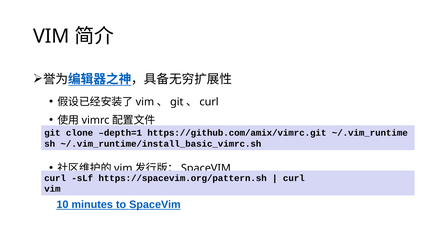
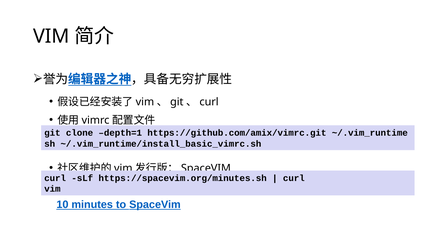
https://spacevim.org/pattern.sh: https://spacevim.org/pattern.sh -> https://spacevim.org/minutes.sh (183, 179)
